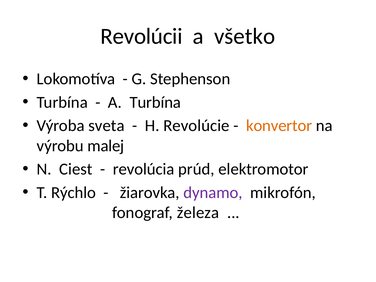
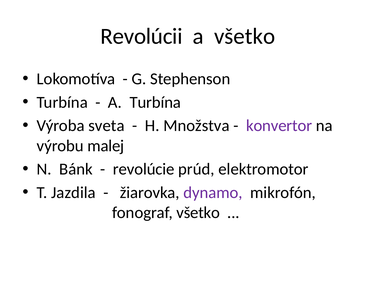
Revolúcie: Revolúcie -> Množstva (196, 126)
konvertor colour: orange -> purple (279, 126)
Ciest: Ciest -> Bánk (76, 169)
revolúcia: revolúcia -> revolúcie (144, 169)
Rýchlo: Rýchlo -> Jazdila (73, 193)
fonograf železa: železa -> všetko (198, 213)
